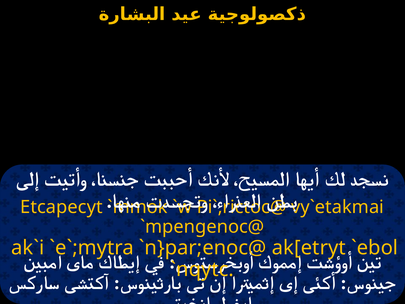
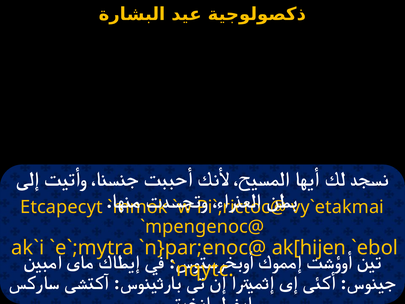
ak[etryt: ak[etryt -> ak[hijen (309, 248)
